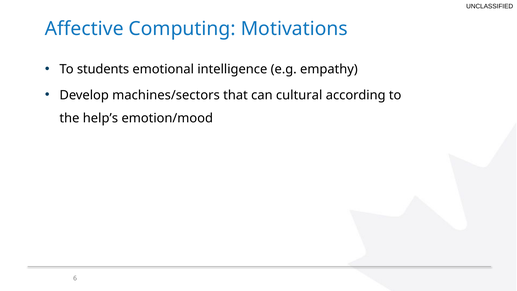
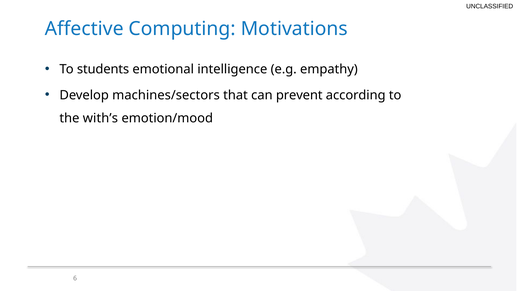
cultural: cultural -> prevent (299, 95)
help’s: help’s -> with’s (100, 118)
